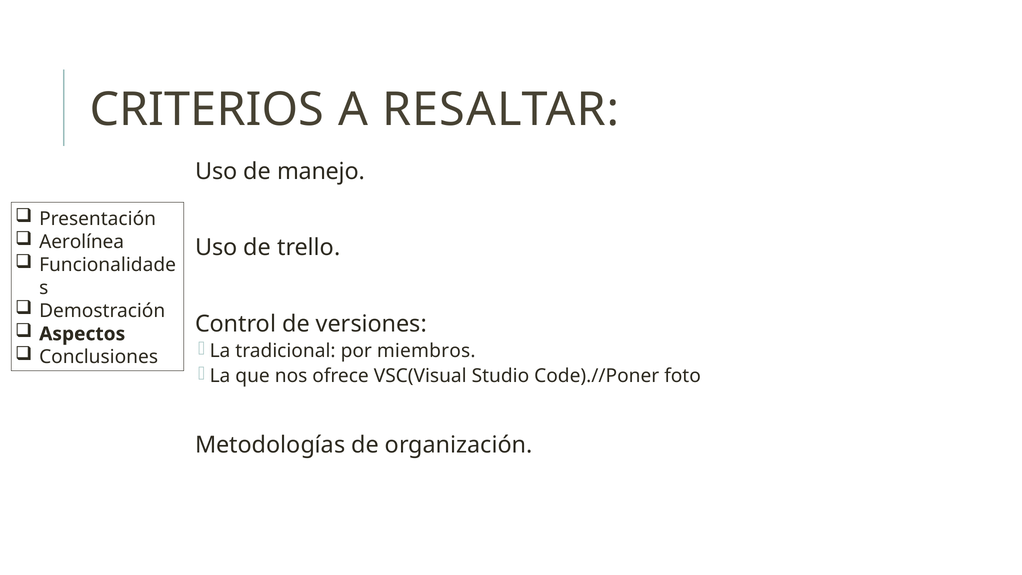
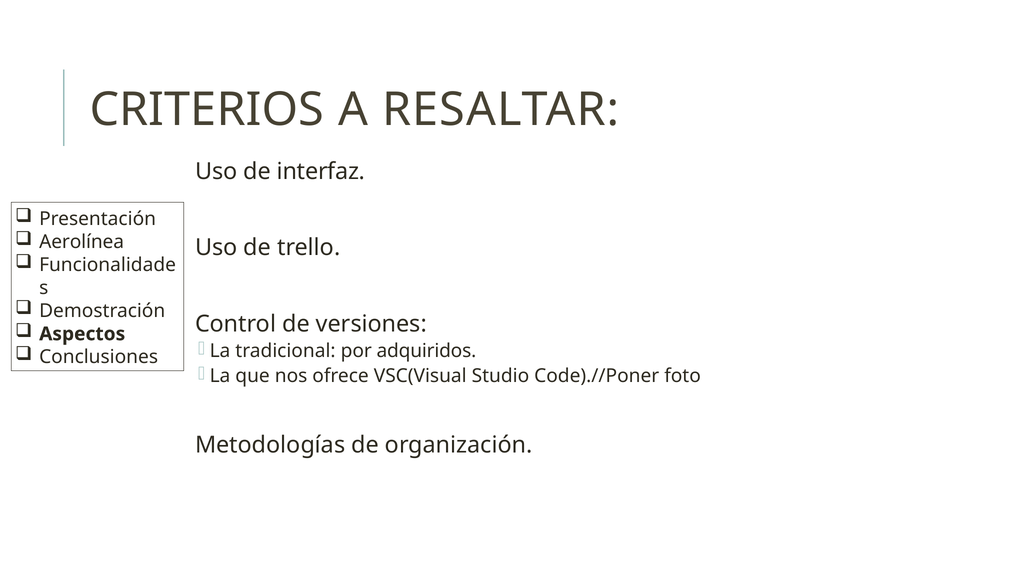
manejo: manejo -> interfaz (321, 172)
miembros: miembros -> adquiridos (426, 351)
